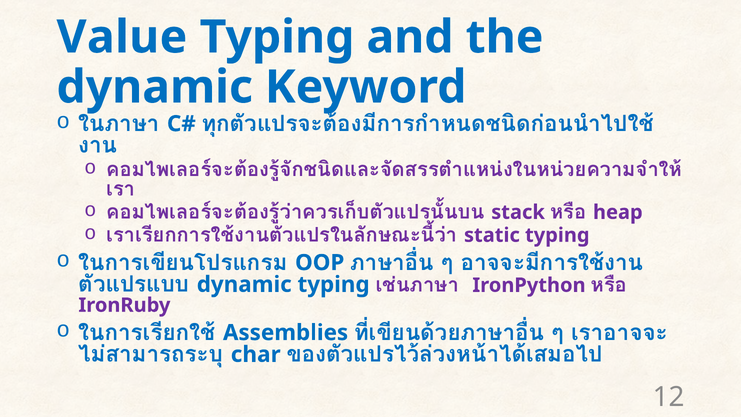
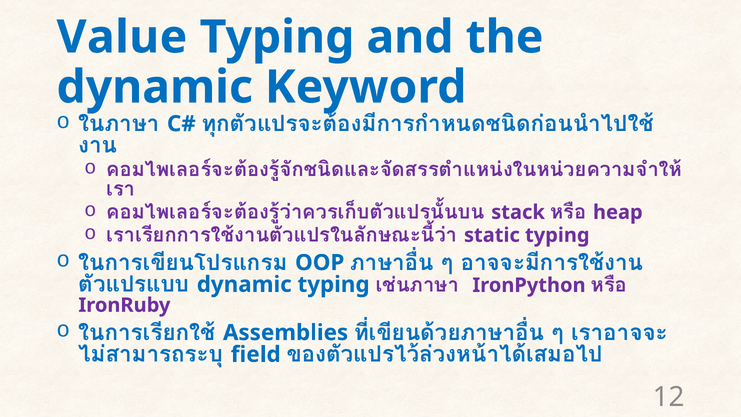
char: char -> field (256, 354)
